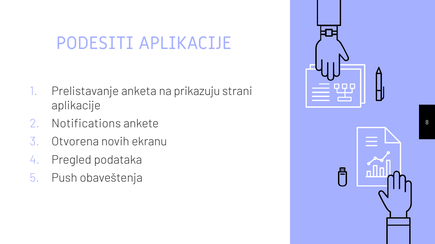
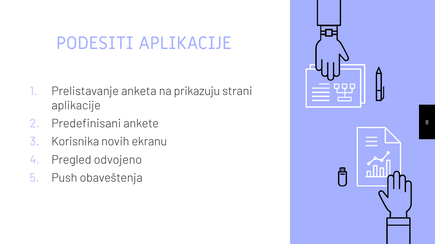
Notifications: Notifications -> Predefinisani (86, 124)
Otvorena: Otvorena -> Korisnika (75, 142)
podataka: podataka -> odvojeno (118, 160)
